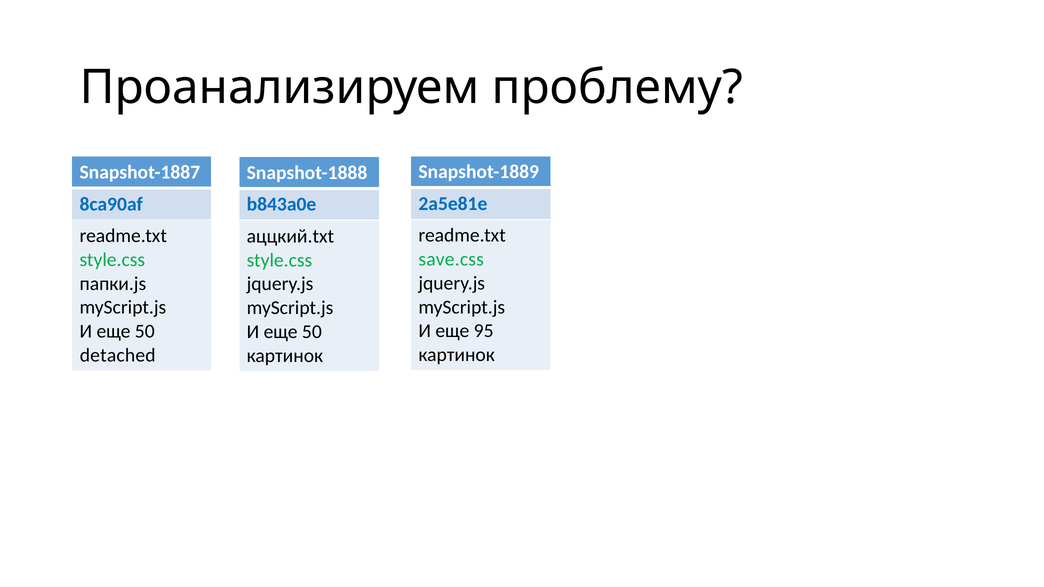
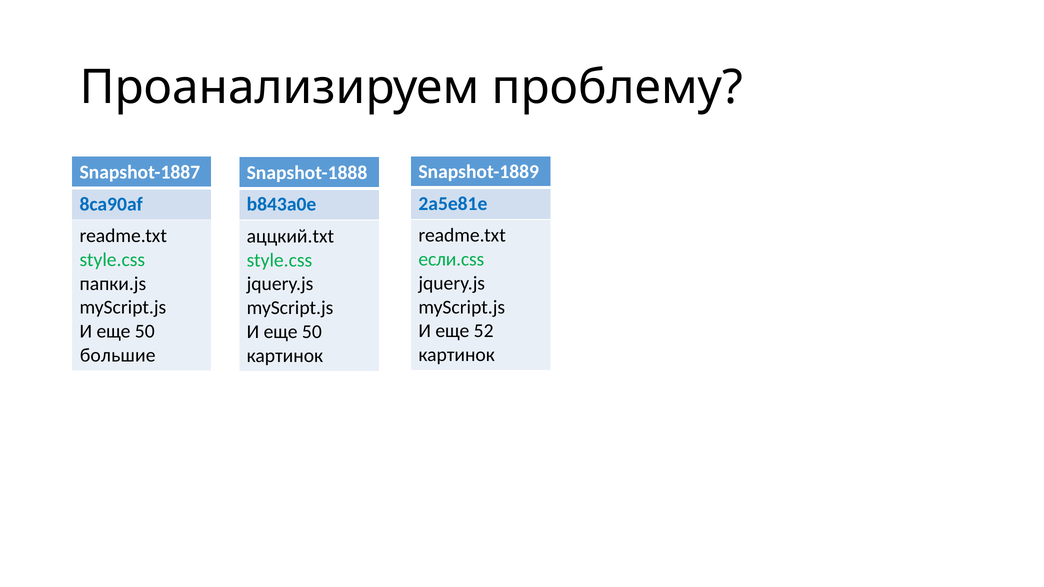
save.css: save.css -> если.css (451, 259)
95: 95 -> 52 (484, 331)
detached: detached -> большие (118, 355)
